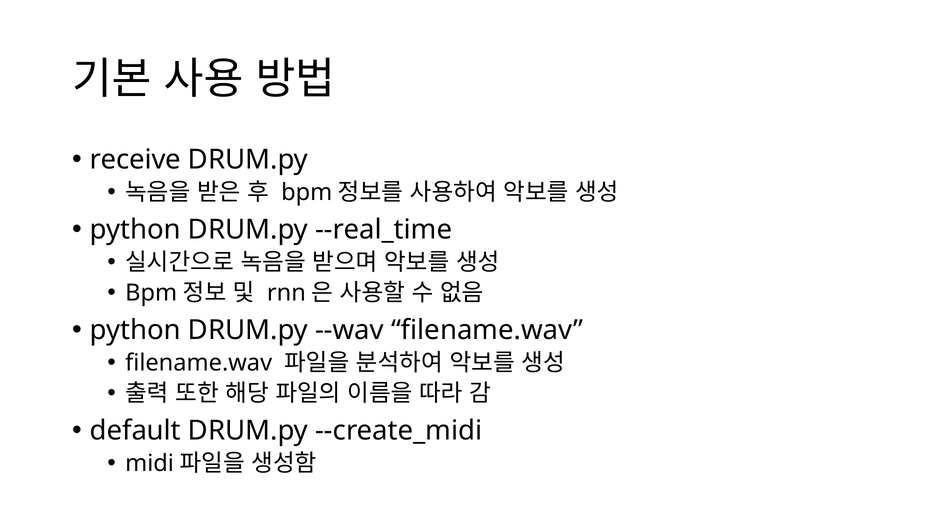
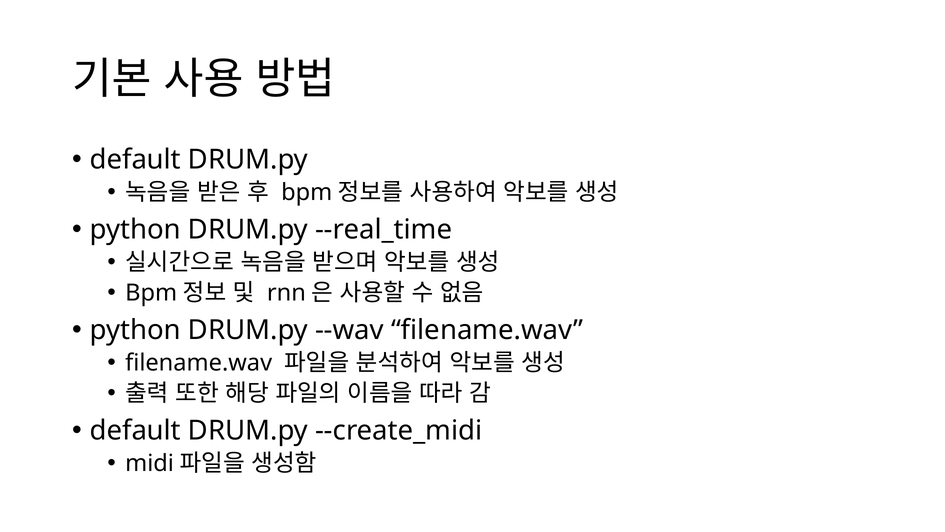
receive: receive -> default (135, 160)
